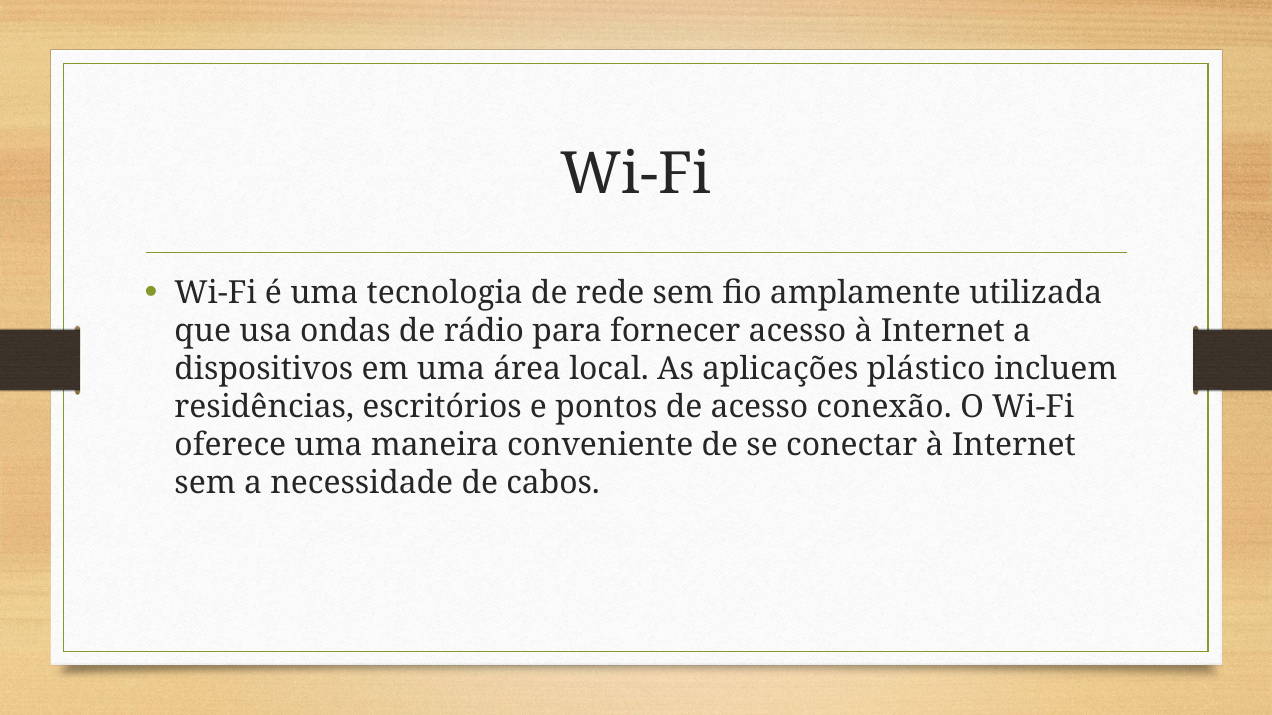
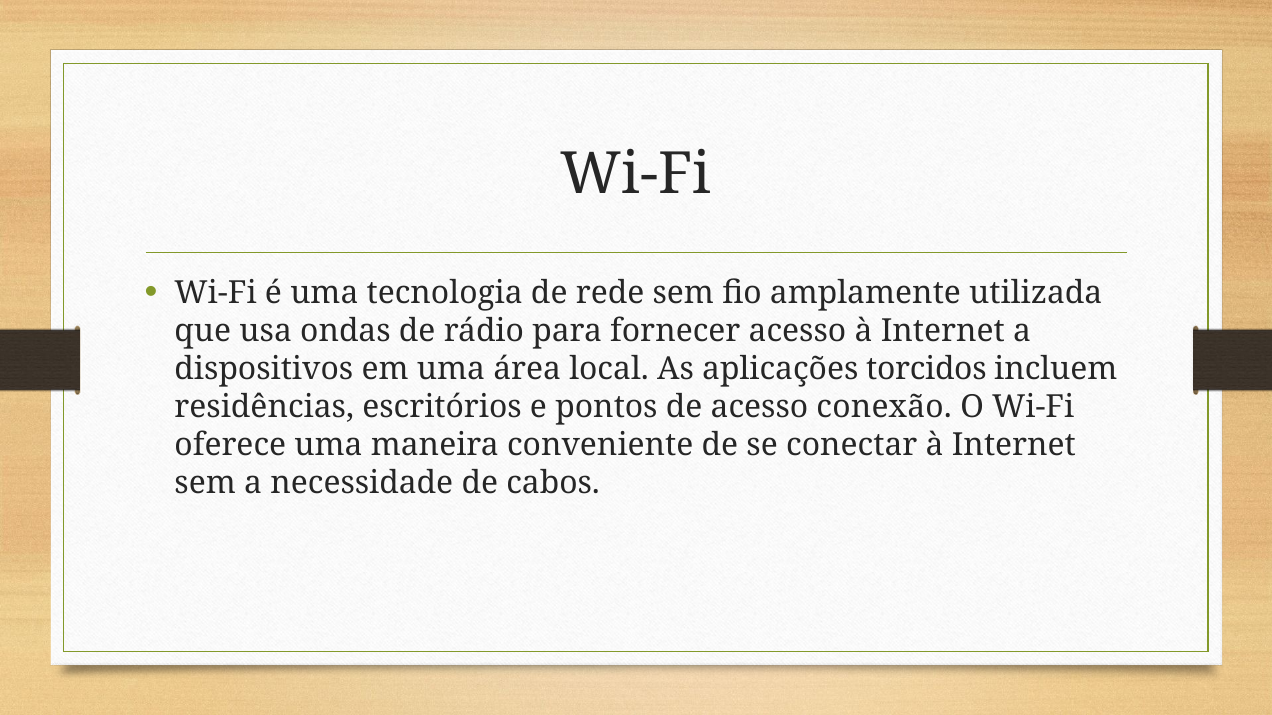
plástico: plástico -> torcidos (926, 369)
